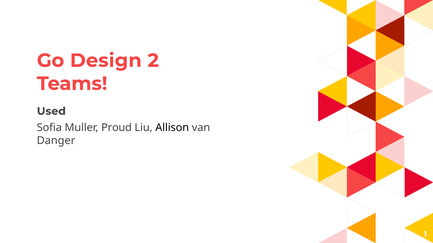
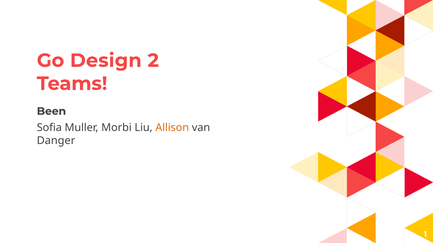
Used: Used -> Been (51, 111)
Proud: Proud -> Morbi (116, 128)
Allison colour: black -> orange (172, 128)
